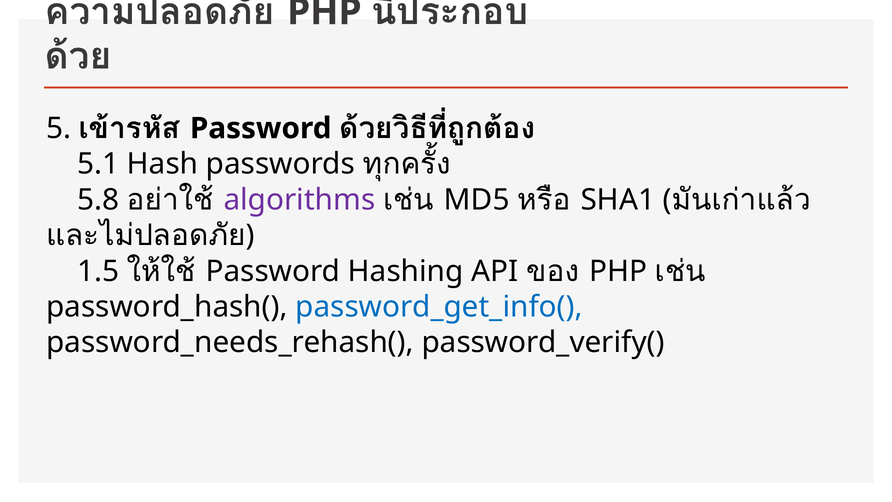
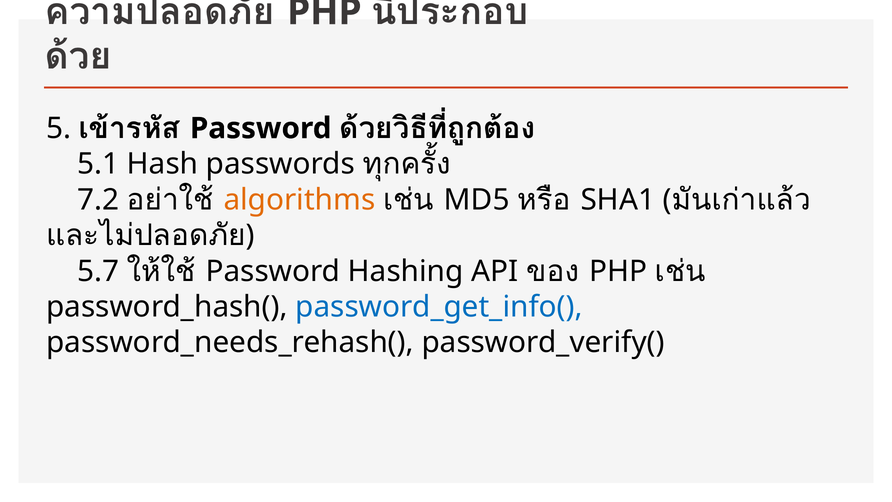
5.8: 5.8 -> 7.2 (98, 200)
algorithms colour: purple -> orange (299, 200)
1.5: 1.5 -> 5.7 (98, 271)
